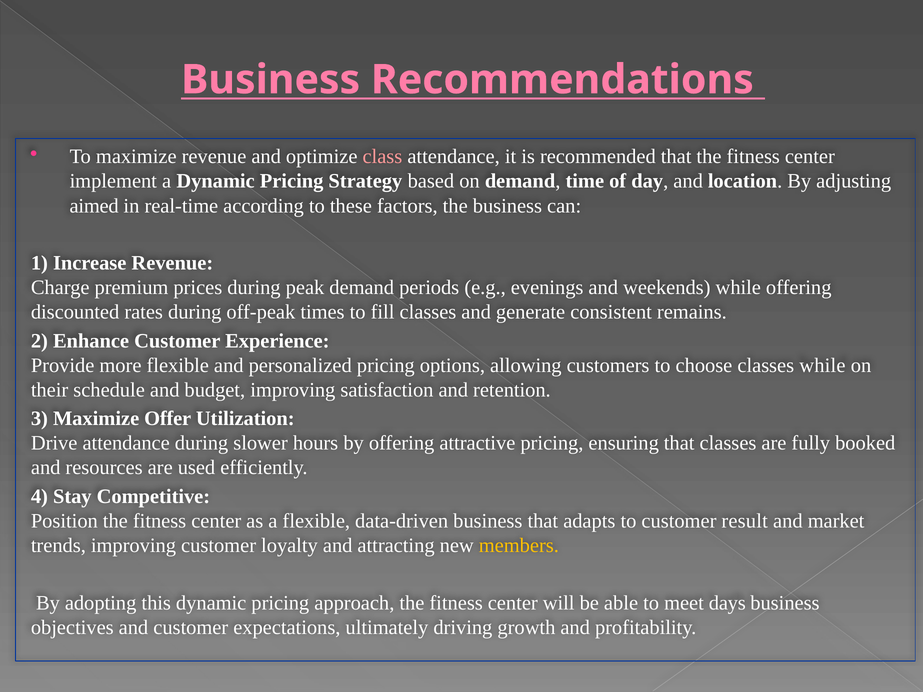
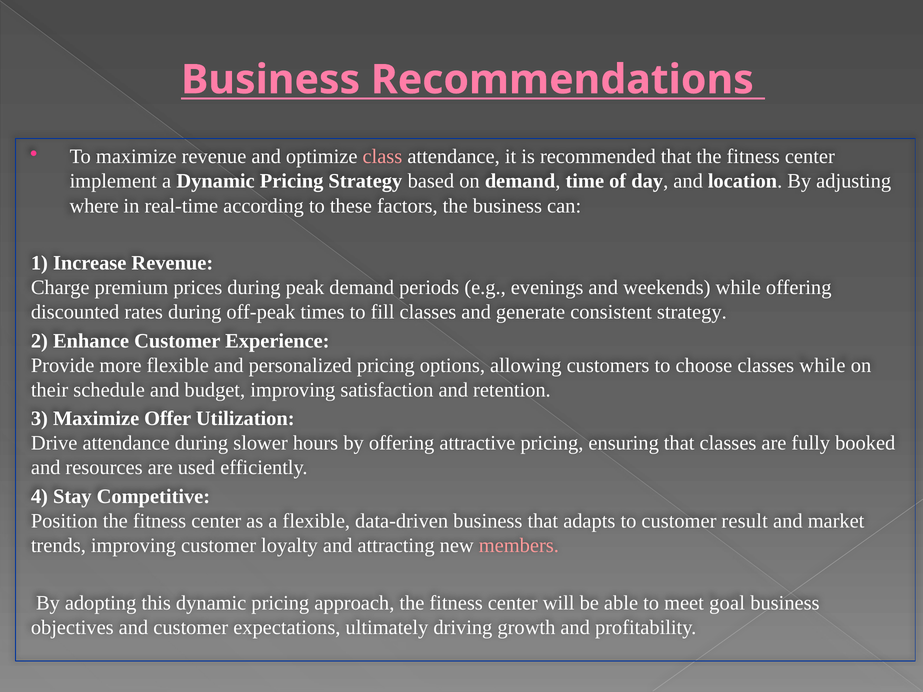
aimed: aimed -> where (94, 206)
consistent remains: remains -> strategy (692, 312)
members colour: yellow -> pink (519, 546)
days: days -> goal (727, 603)
